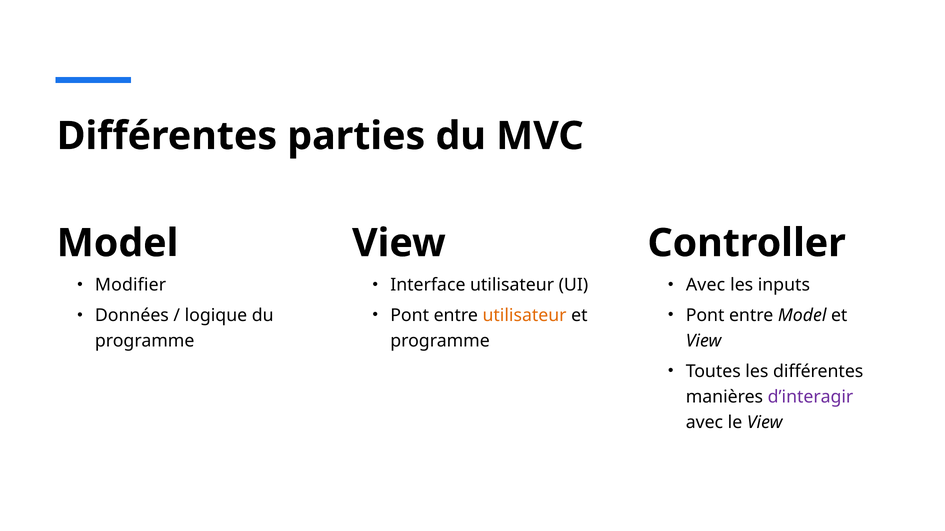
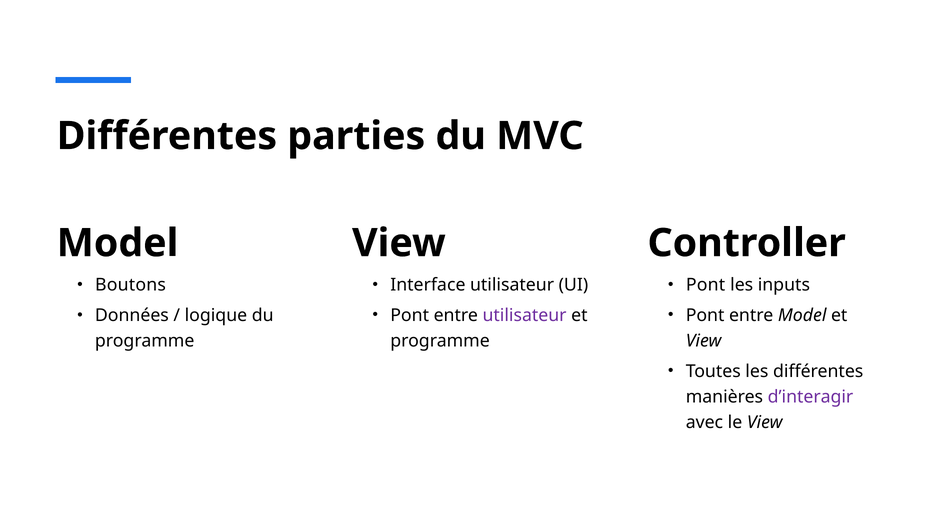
Modifier: Modifier -> Boutons (130, 285)
Avec: Avec -> Pont (706, 285)
utilisateur colour: orange -> purple (525, 316)
